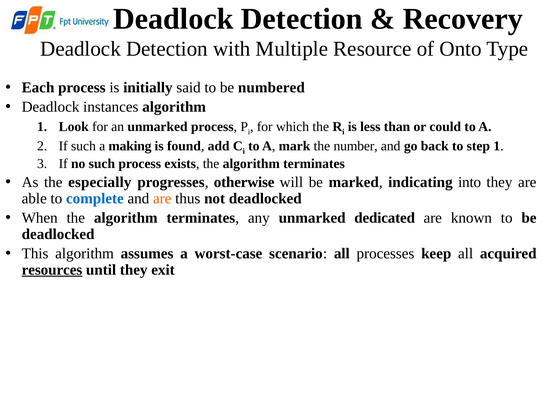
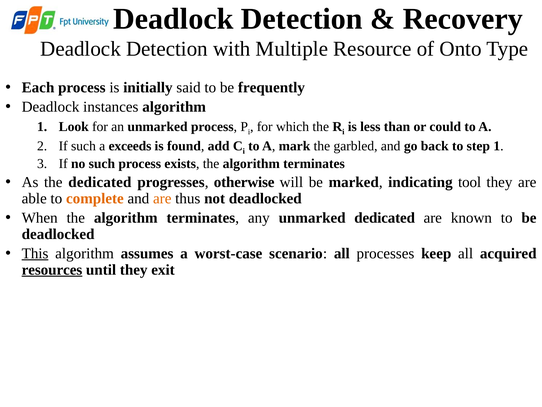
numbered: numbered -> frequently (271, 88)
making: making -> exceeds (130, 146)
number: number -> garbled (356, 146)
the especially: especially -> dedicated (100, 182)
into: into -> tool (470, 182)
complete colour: blue -> orange (95, 198)
This underline: none -> present (35, 253)
